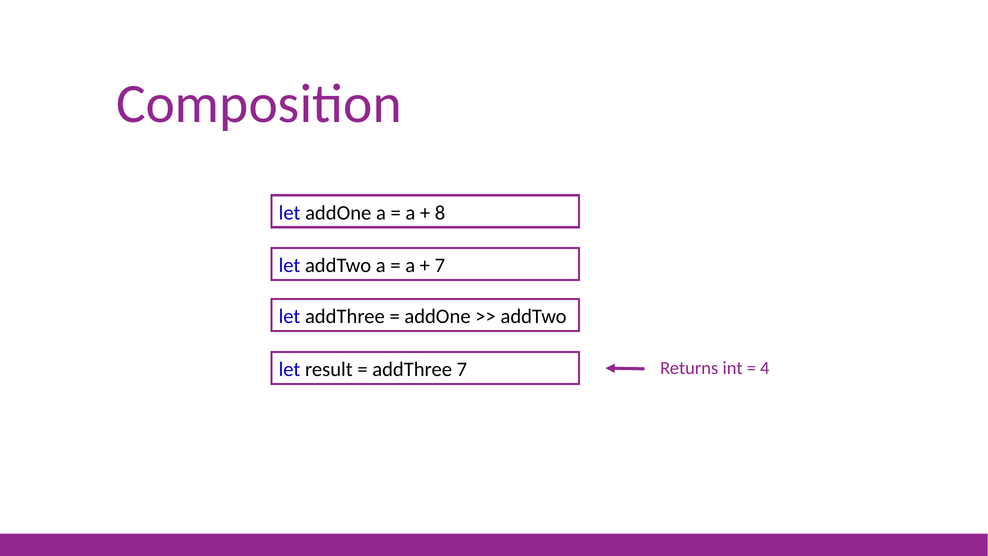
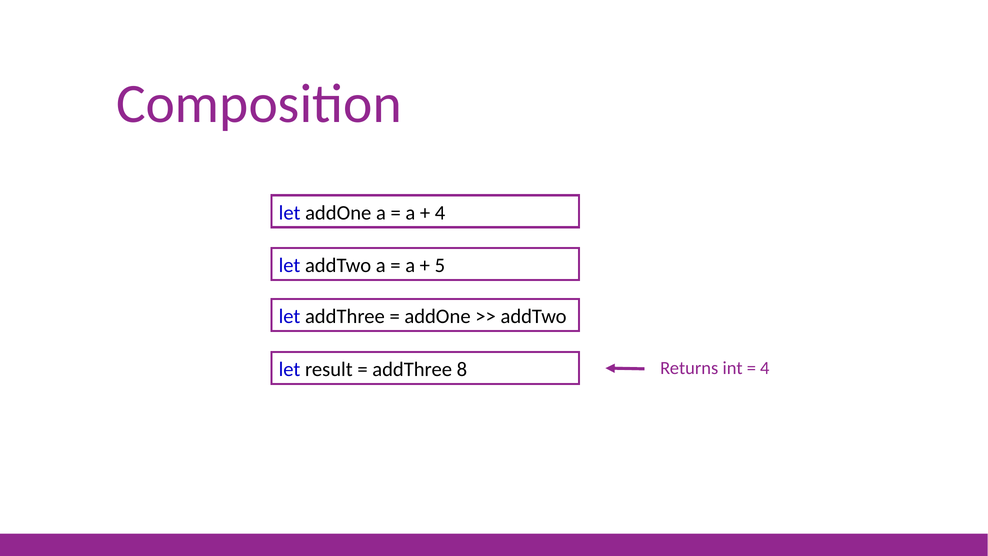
8: 8 -> 4 (440, 213)
7: 7 -> 5 (440, 265)
addThree 7: 7 -> 8 (462, 369)
